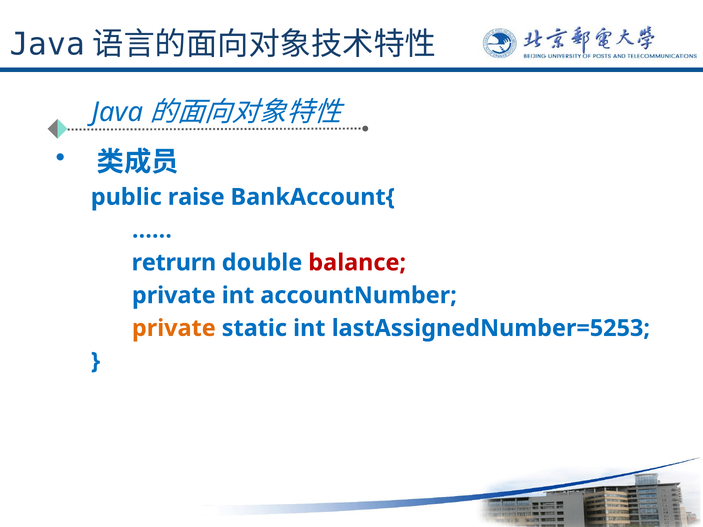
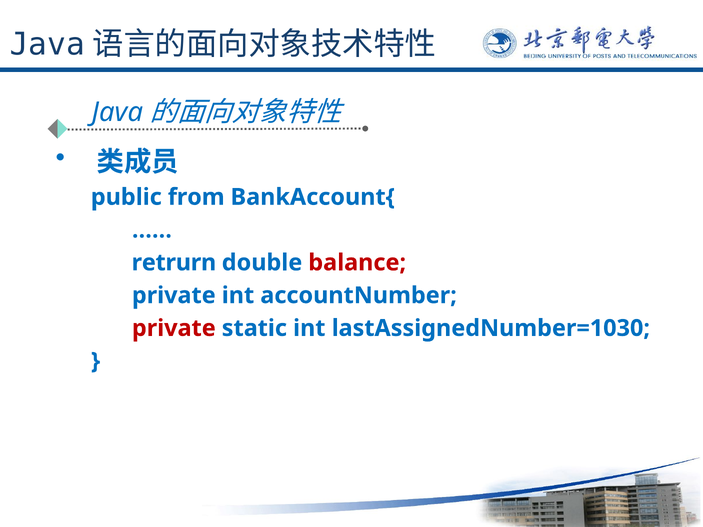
raise: raise -> from (196, 197)
private colour: orange -> red (174, 328)
lastAssignedNumber=5253: lastAssignedNumber=5253 -> lastAssignedNumber=1030 (491, 328)
